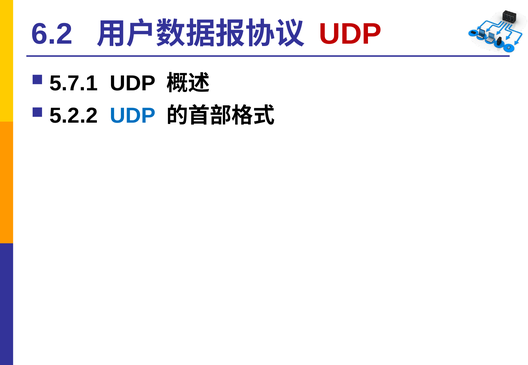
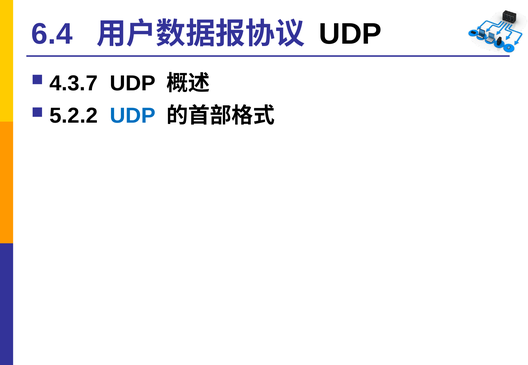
6.2: 6.2 -> 6.4 (52, 34)
UDP colour: red -> black (350, 34)
5.7.1: 5.7.1 -> 4.3.7 (74, 83)
